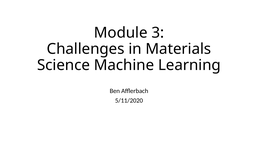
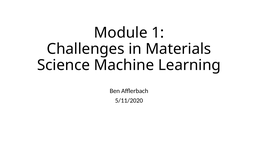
3: 3 -> 1 (158, 33)
